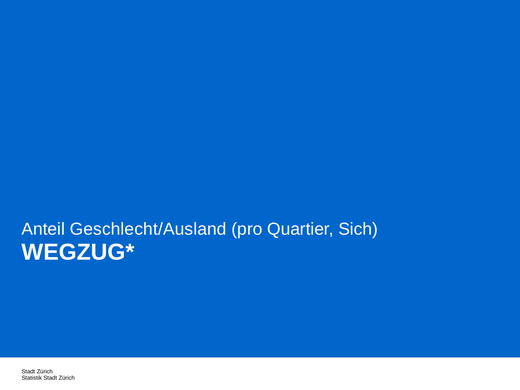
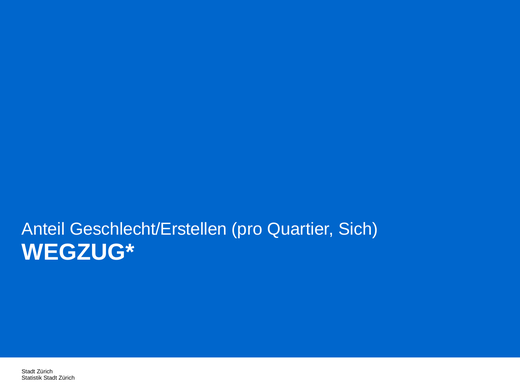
Geschlecht/Ausland: Geschlecht/Ausland -> Geschlecht/Erstellen (148, 229)
